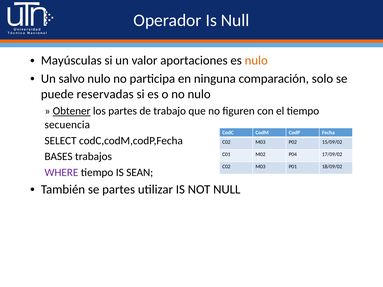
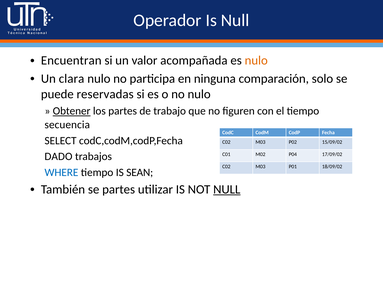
Mayúsculas: Mayúsculas -> Encuentran (71, 61)
aportaciones: aportaciones -> acompañada (194, 61)
salvo: salvo -> clara (72, 79)
BASES: BASES -> DADO (58, 157)
WHERE colour: purple -> blue (61, 172)
NULL underline: none -> present (227, 190)
